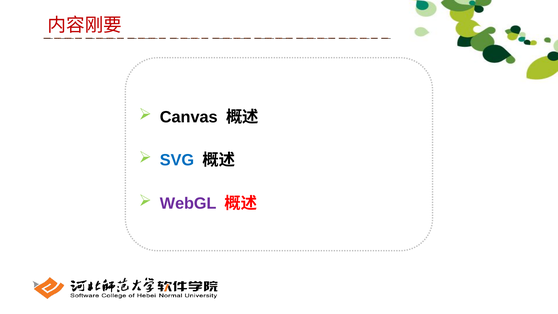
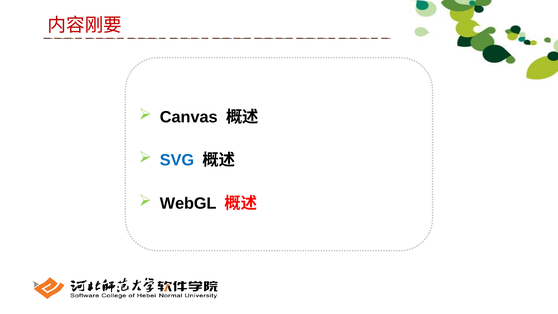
WebGL colour: purple -> black (188, 203)
